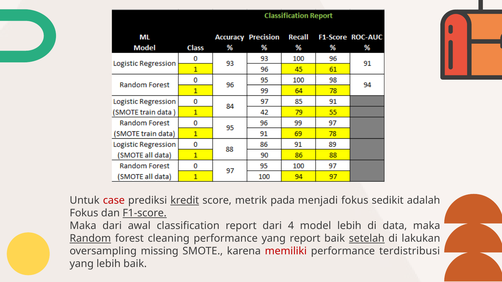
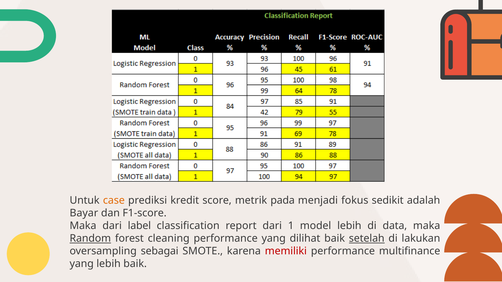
case colour: red -> orange (114, 201)
kredit underline: present -> none (185, 201)
Fokus: Fokus -> Bayar (84, 213)
F1-score underline: present -> none (145, 213)
awal: awal -> label (139, 226)
4: 4 -> 1 (291, 226)
yang report: report -> dilihat (305, 239)
missing: missing -> sebagai (160, 251)
terdistribusi: terdistribusi -> multifinance (410, 251)
